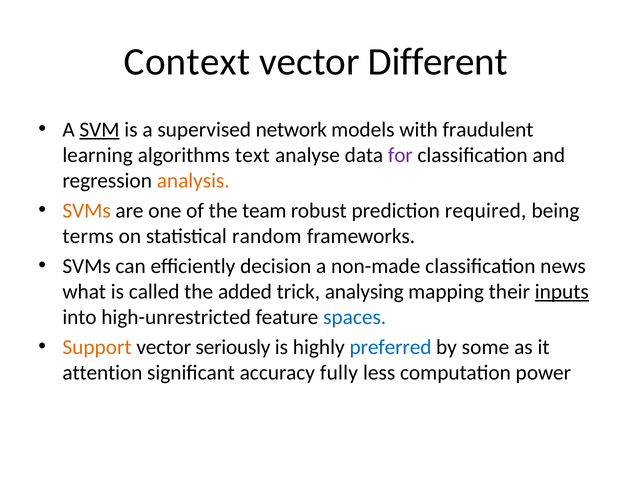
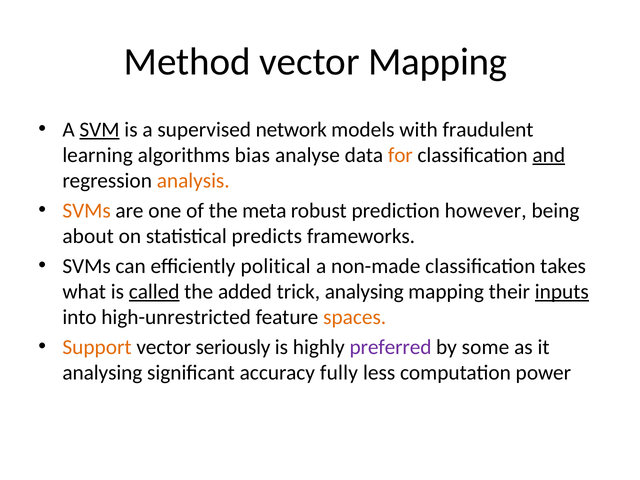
Context: Context -> Method (187, 62)
vector Different: Different -> Mapping (438, 62)
text: text -> bias (252, 155)
for colour: purple -> orange (400, 155)
and underline: none -> present (549, 155)
team: team -> meta (264, 211)
required: required -> however (486, 211)
terms: terms -> about (88, 236)
random: random -> predicts (267, 236)
decision: decision -> political (276, 266)
news: news -> takes (563, 266)
called underline: none -> present (154, 292)
spaces colour: blue -> orange (355, 317)
preferred colour: blue -> purple (390, 347)
attention: attention -> analysing (102, 373)
